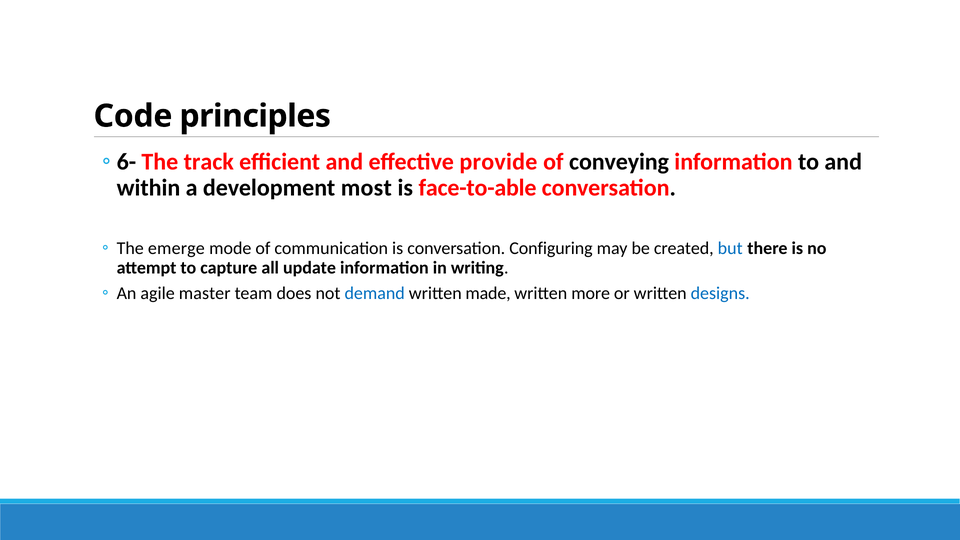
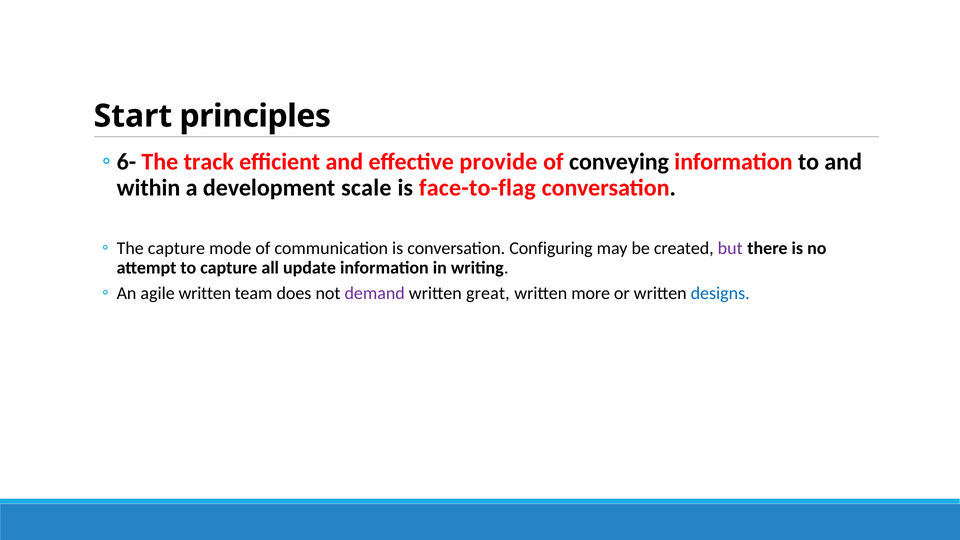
Code: Code -> Start (133, 116)
most: most -> scale (366, 188)
face-to-able: face-to-able -> face-to-flag (477, 188)
The emerge: emerge -> capture (176, 248)
but colour: blue -> purple (730, 248)
agile master: master -> written (205, 293)
demand colour: blue -> purple (375, 293)
made: made -> great (488, 293)
